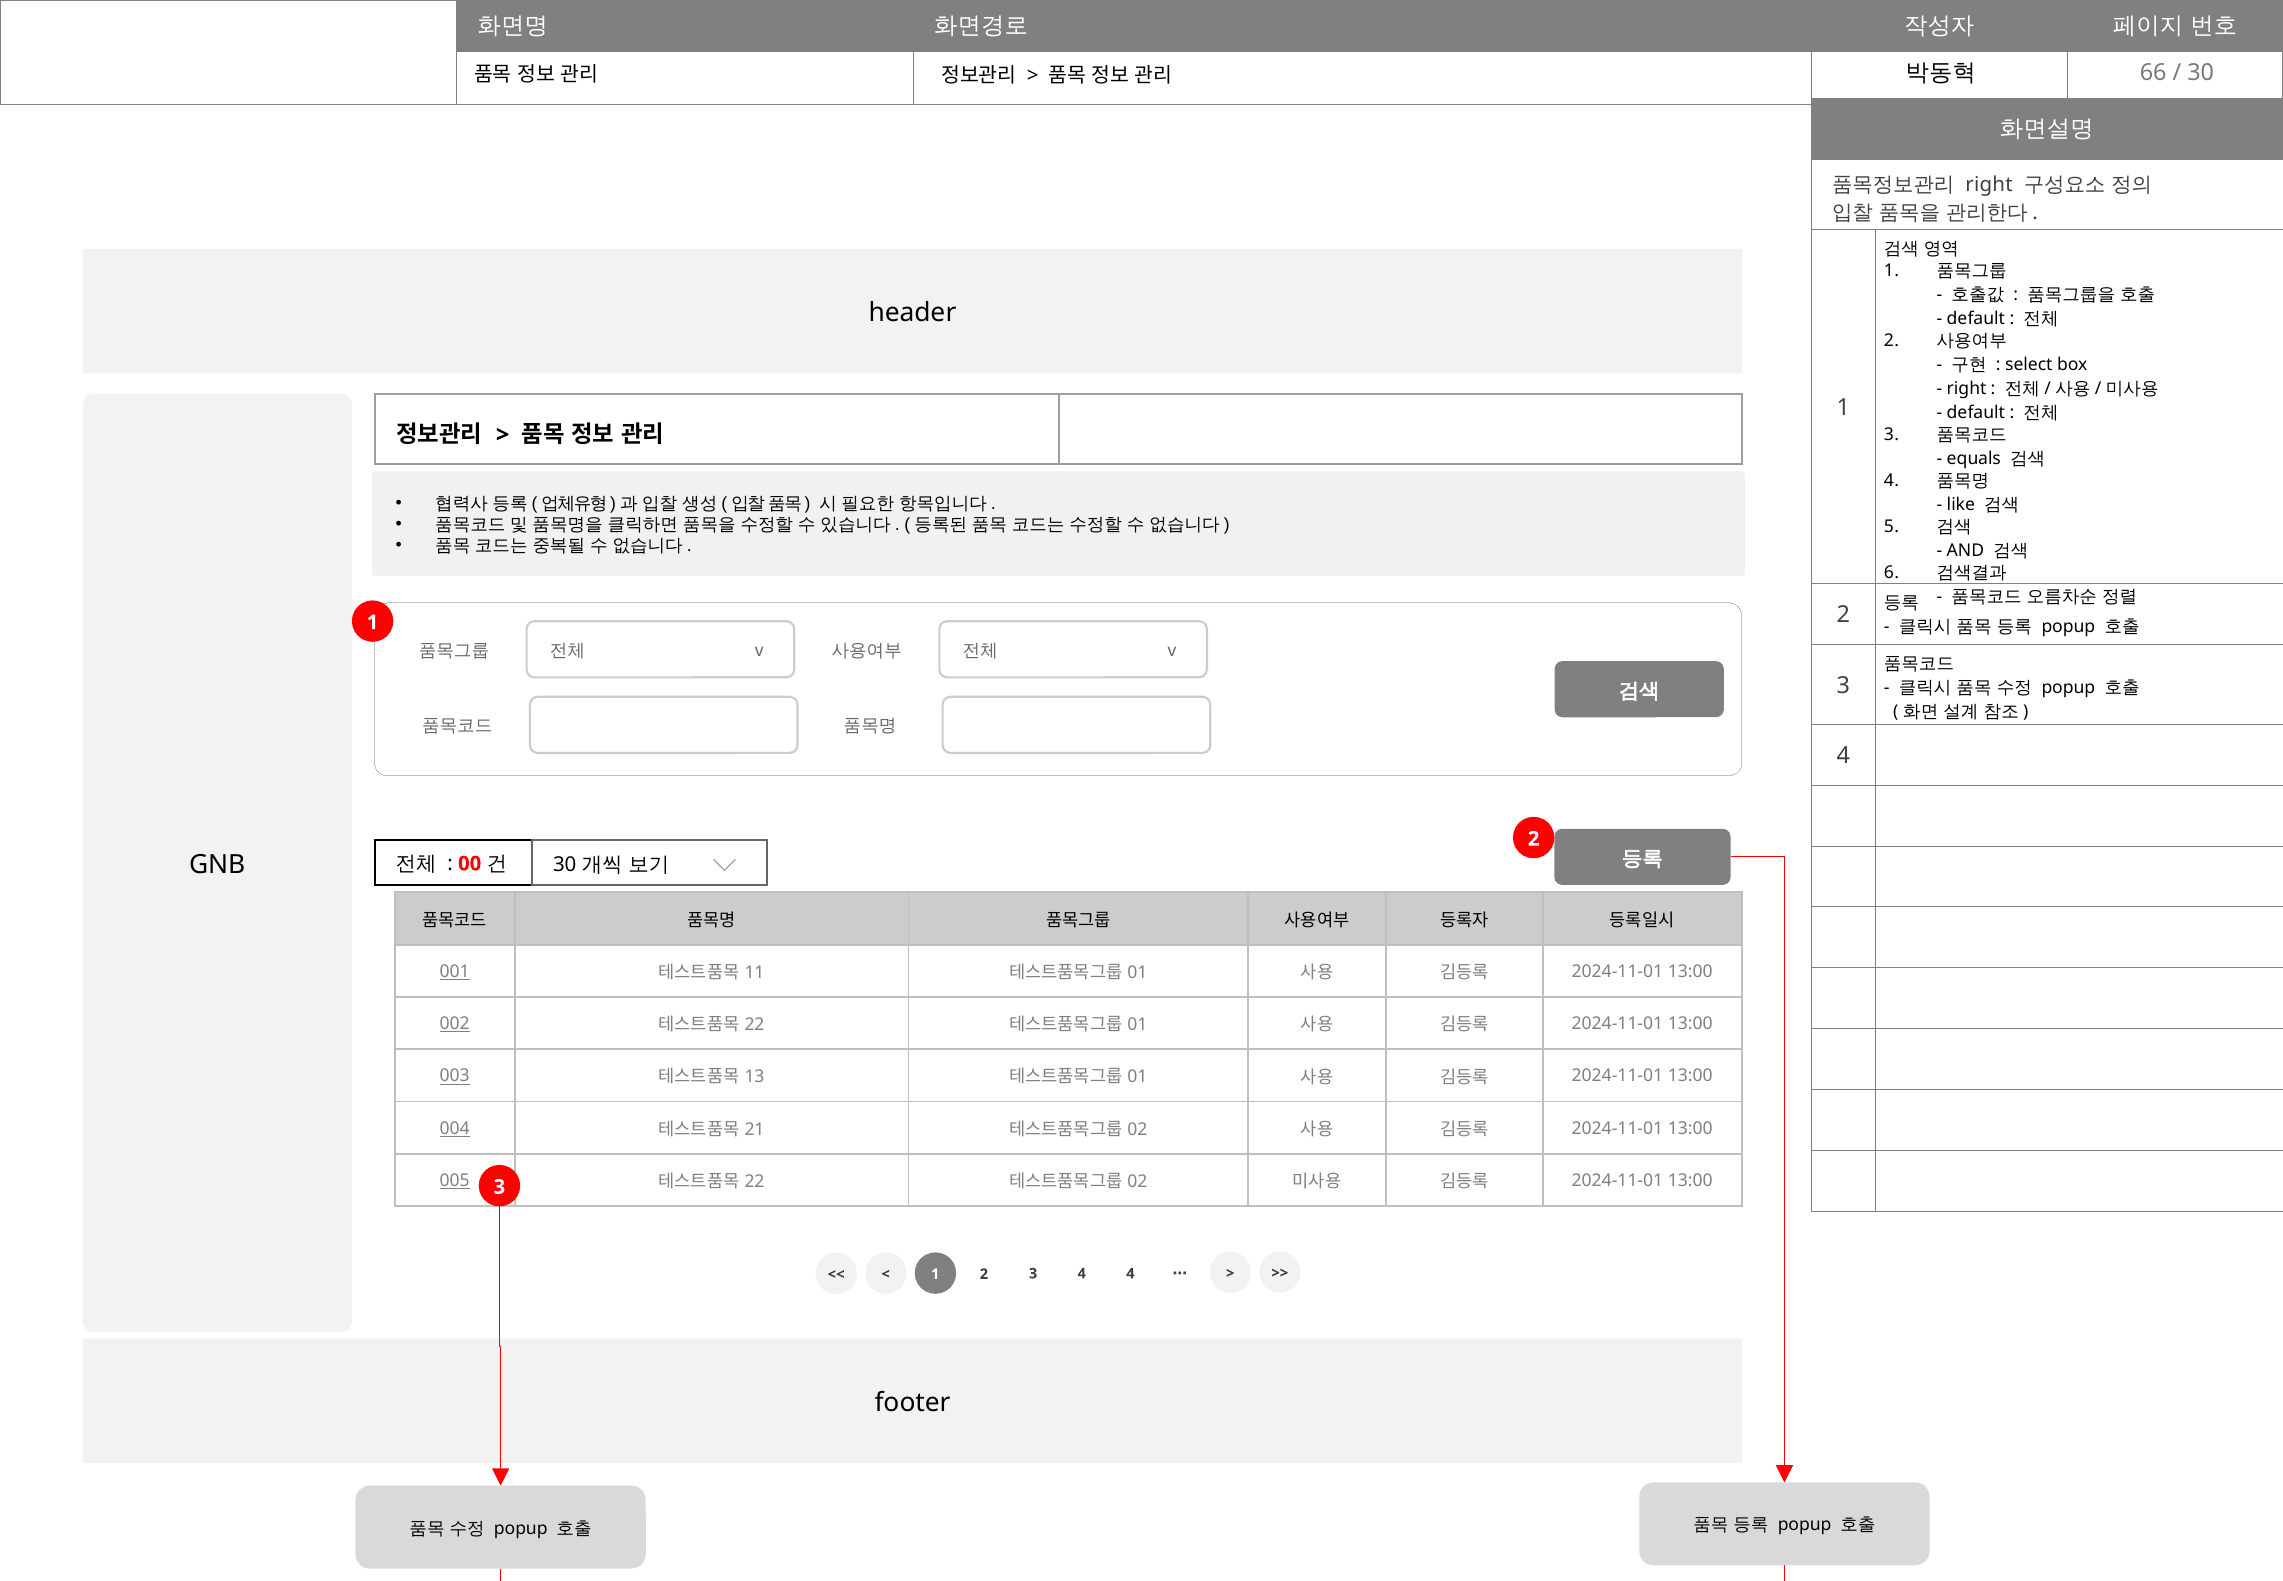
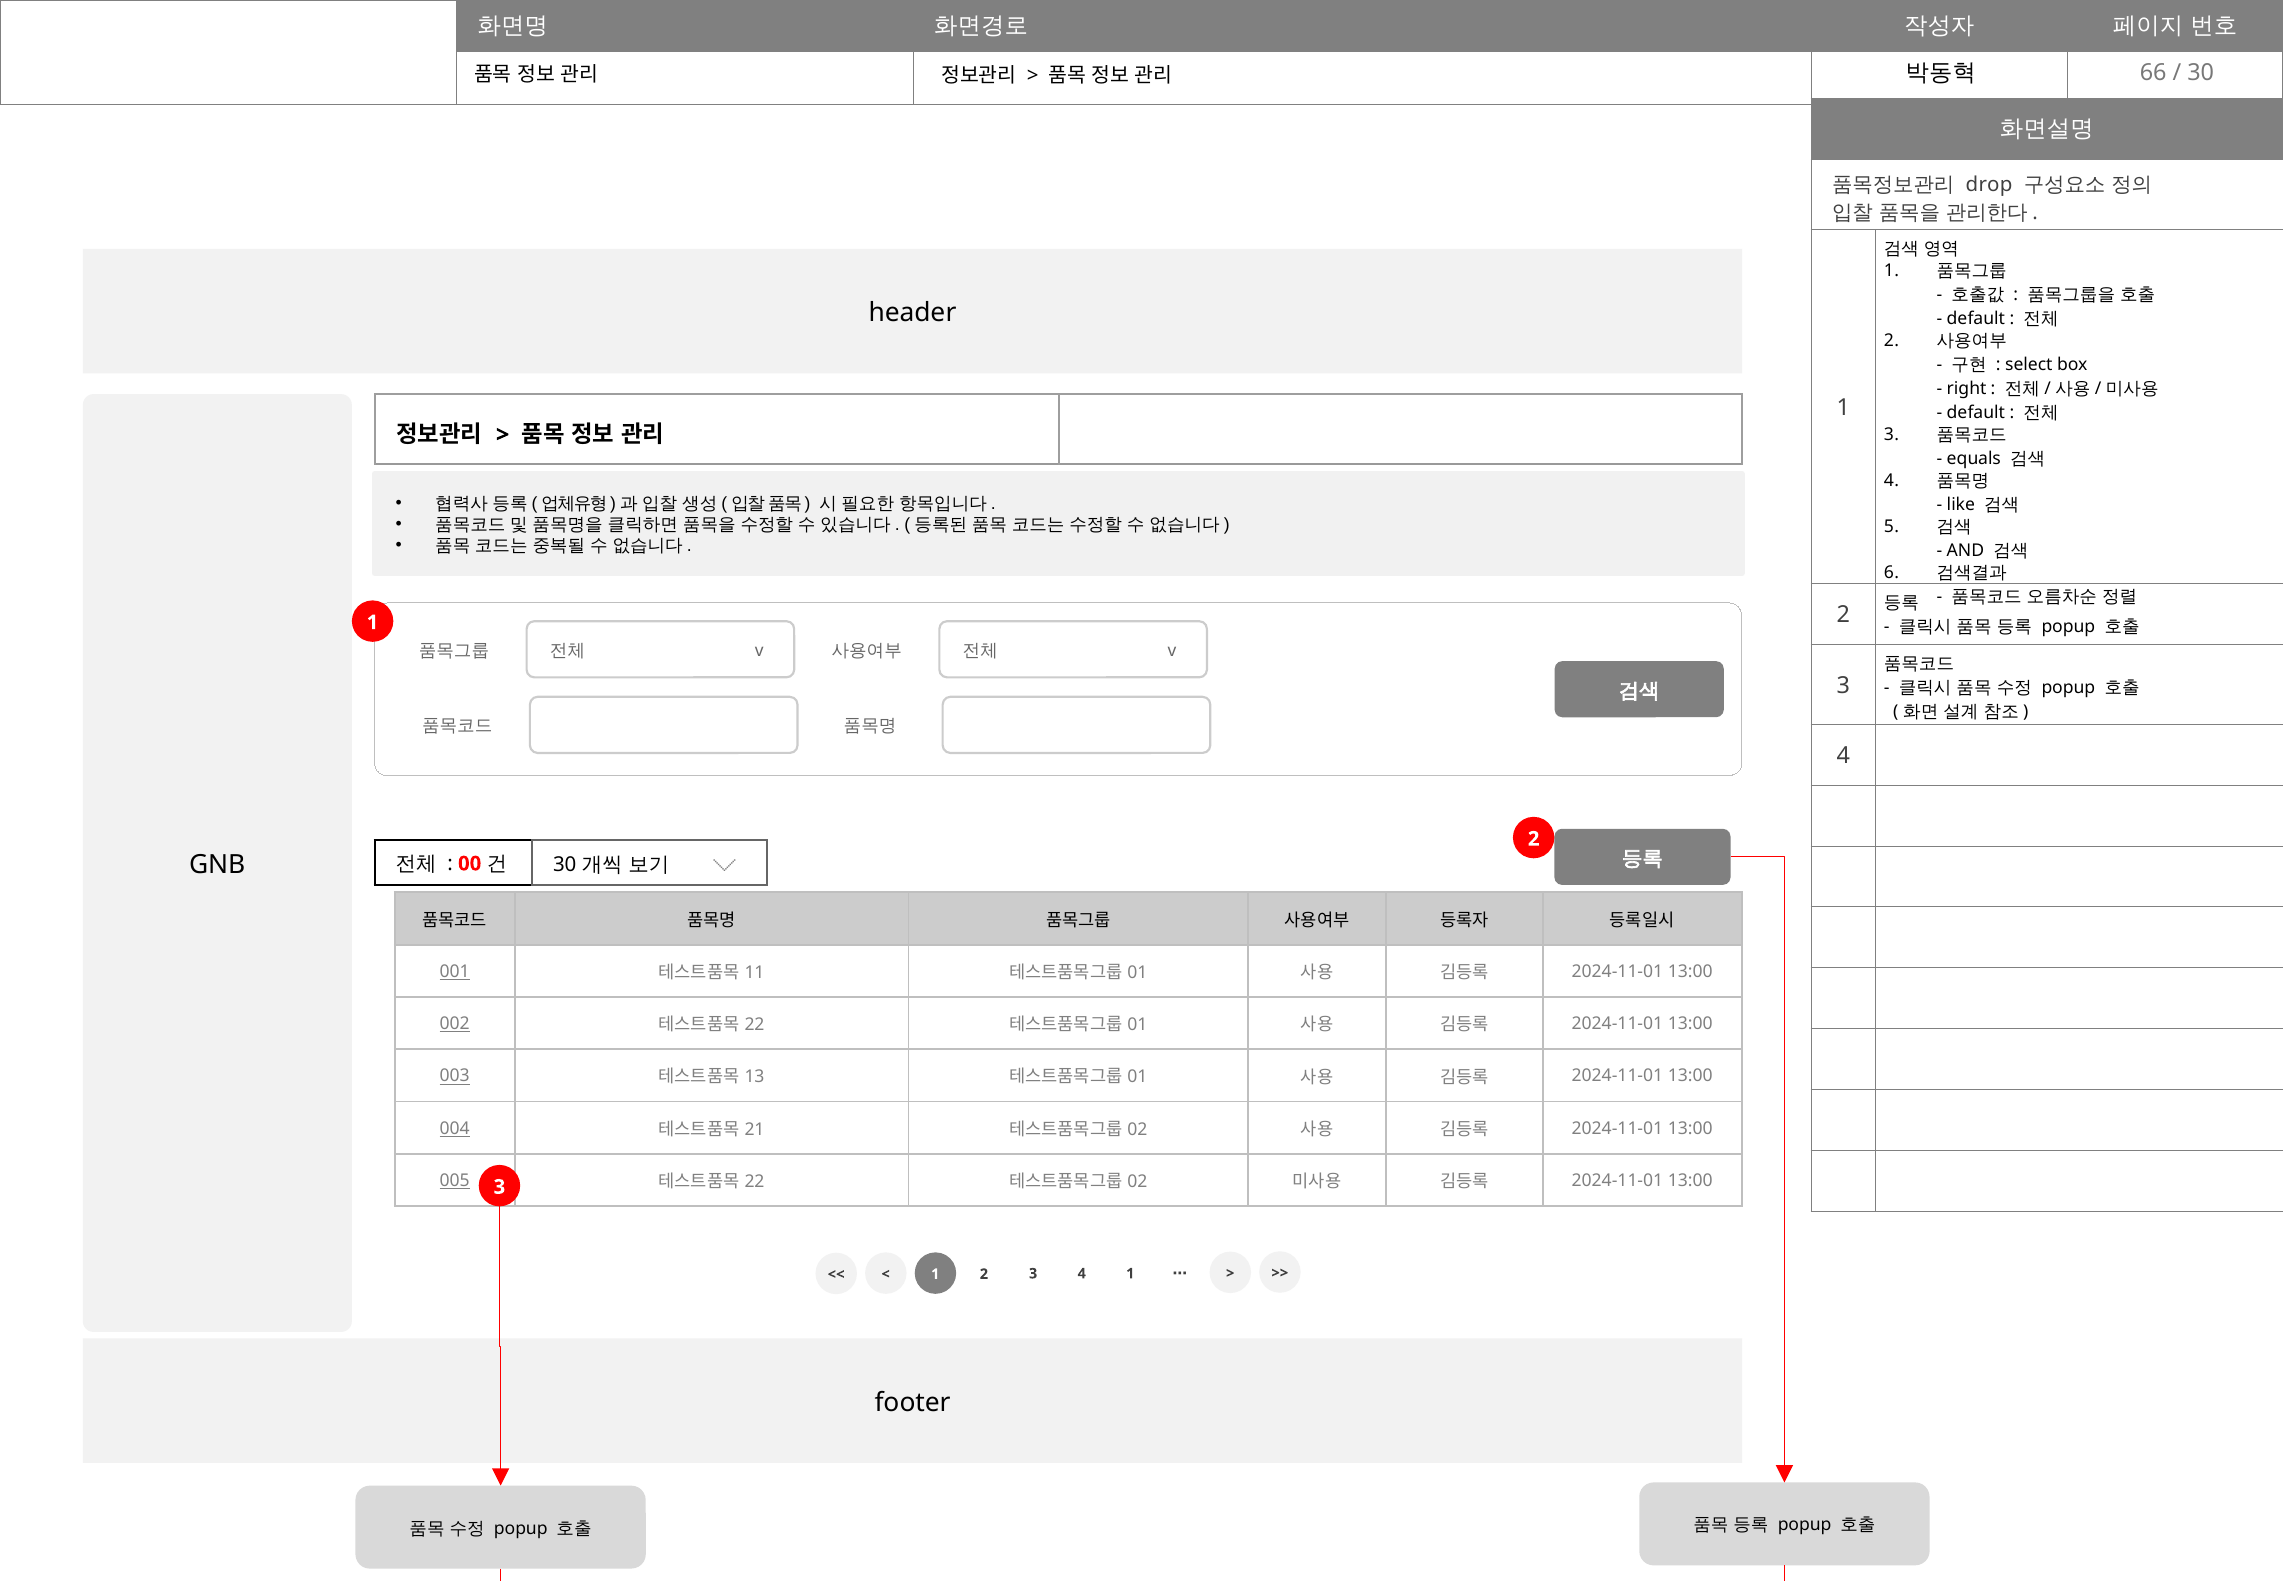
right: right -> drop (1989, 185)
4: 4 -> 1 (1130, 1273)
